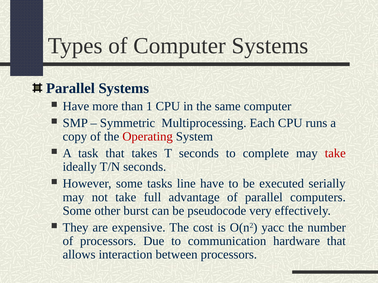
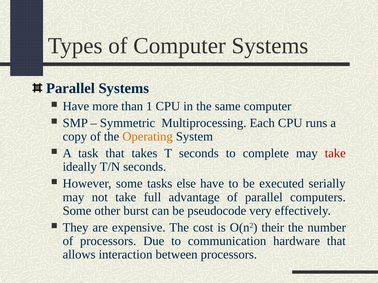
Operating colour: red -> orange (148, 137)
line: line -> else (186, 184)
yacc: yacc -> their (273, 228)
